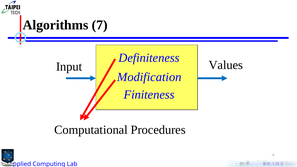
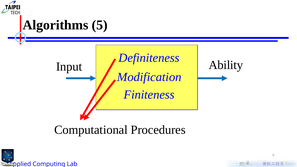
7: 7 -> 5 (100, 25)
Values: Values -> Ability (226, 65)
